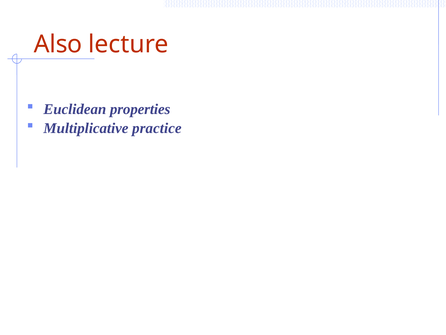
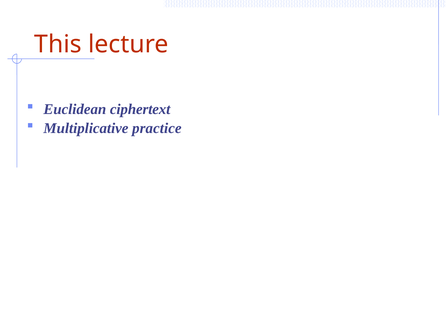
Also: Also -> This (58, 44)
properties: properties -> ciphertext (140, 109)
